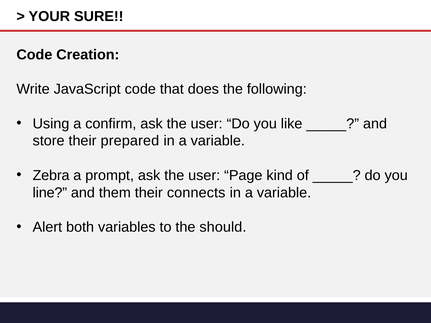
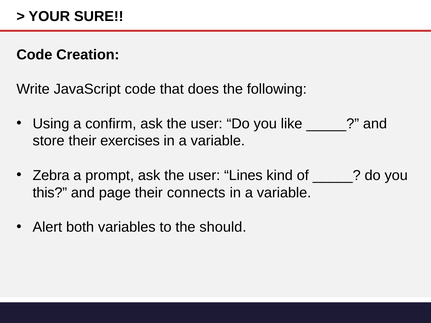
prepared: prepared -> exercises (130, 141)
Page: Page -> Lines (243, 176)
line: line -> this (50, 193)
them: them -> page (115, 193)
